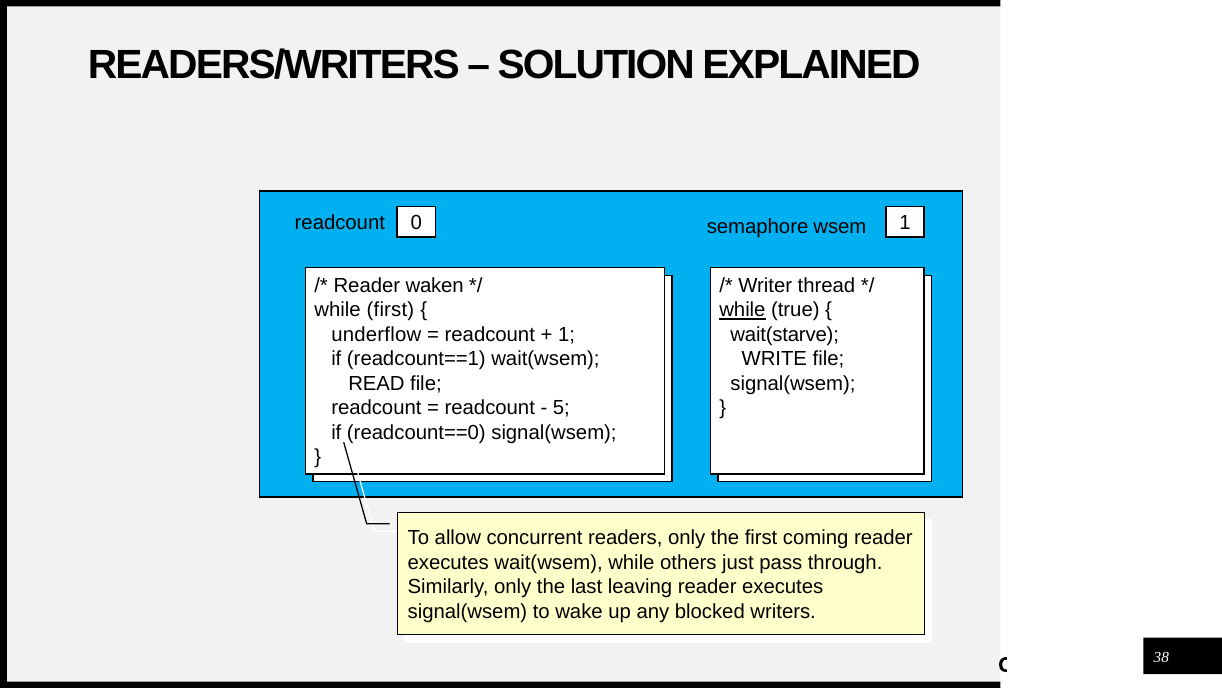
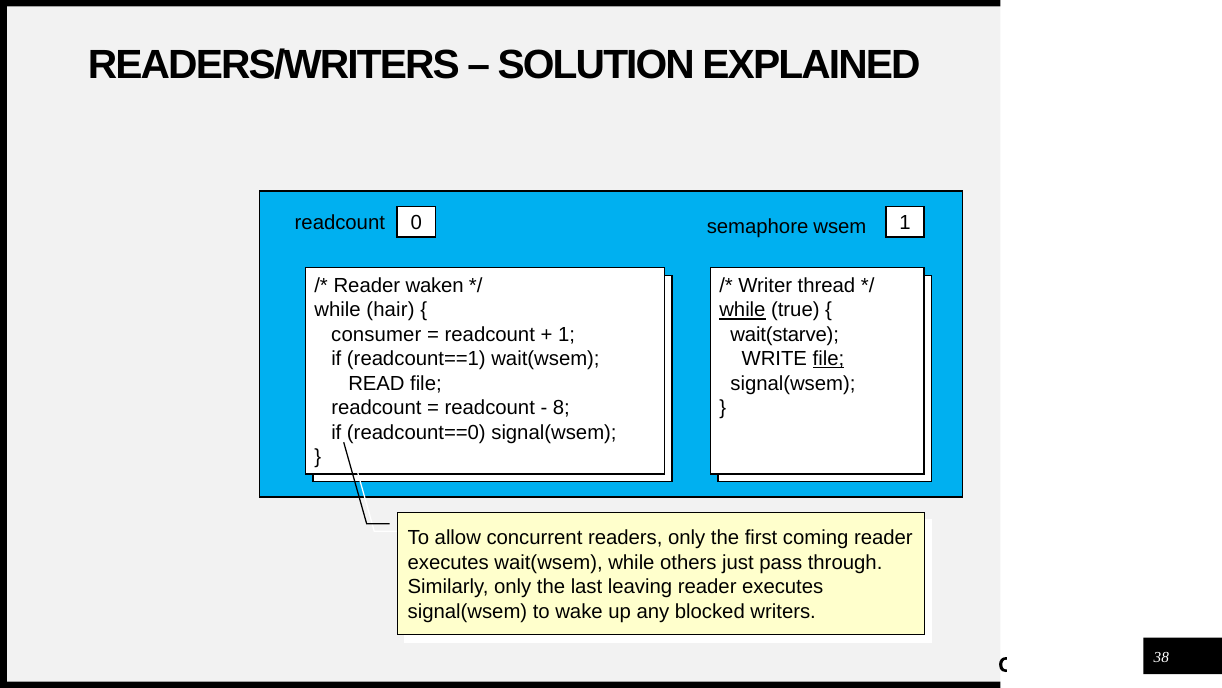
while first: first -> hair (390, 310)
underflow: underflow -> consumer (376, 334)
file underline: none -> present (828, 359)
5: 5 -> 8 (561, 408)
